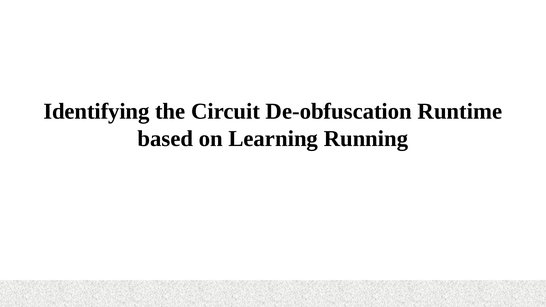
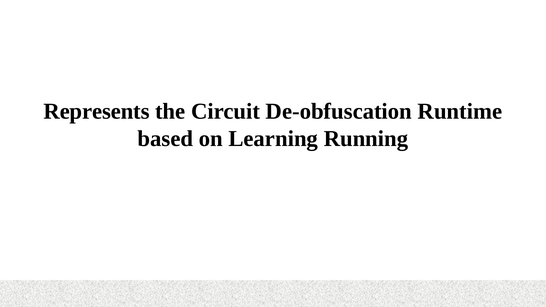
Identifying: Identifying -> Represents (96, 112)
